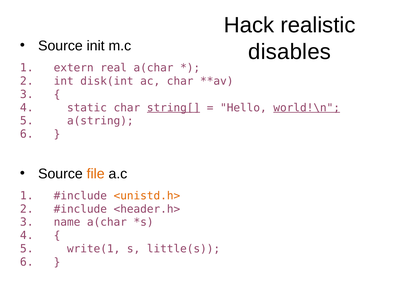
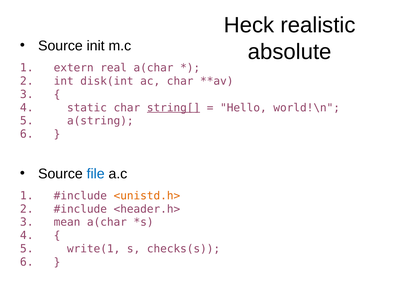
Hack: Hack -> Heck (249, 25)
disables: disables -> absolute (290, 52)
world!\n underline: present -> none (307, 108)
file colour: orange -> blue (96, 174)
name: name -> mean (67, 222)
little(s: little(s -> checks(s (184, 249)
